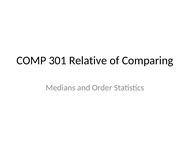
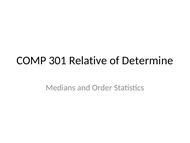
Comparing: Comparing -> Determine (148, 60)
